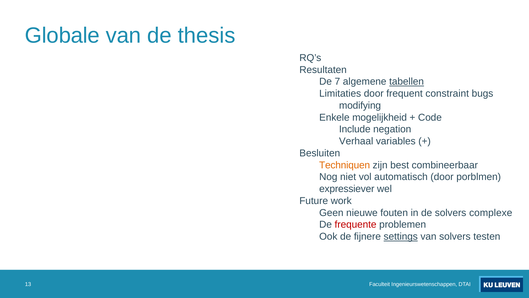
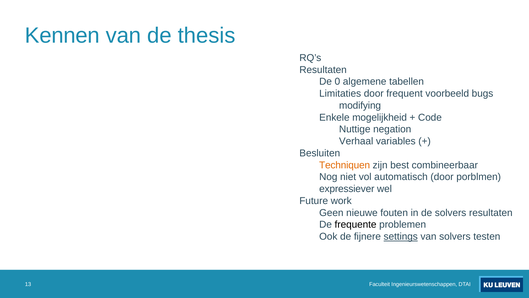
Globale: Globale -> Kennen (62, 36)
7: 7 -> 0 (337, 82)
tabellen underline: present -> none (407, 82)
constraint: constraint -> voorbeeld (447, 93)
Include: Include -> Nuttige (355, 129)
solvers complexe: complexe -> resultaten (491, 212)
frequente colour: red -> black (356, 224)
